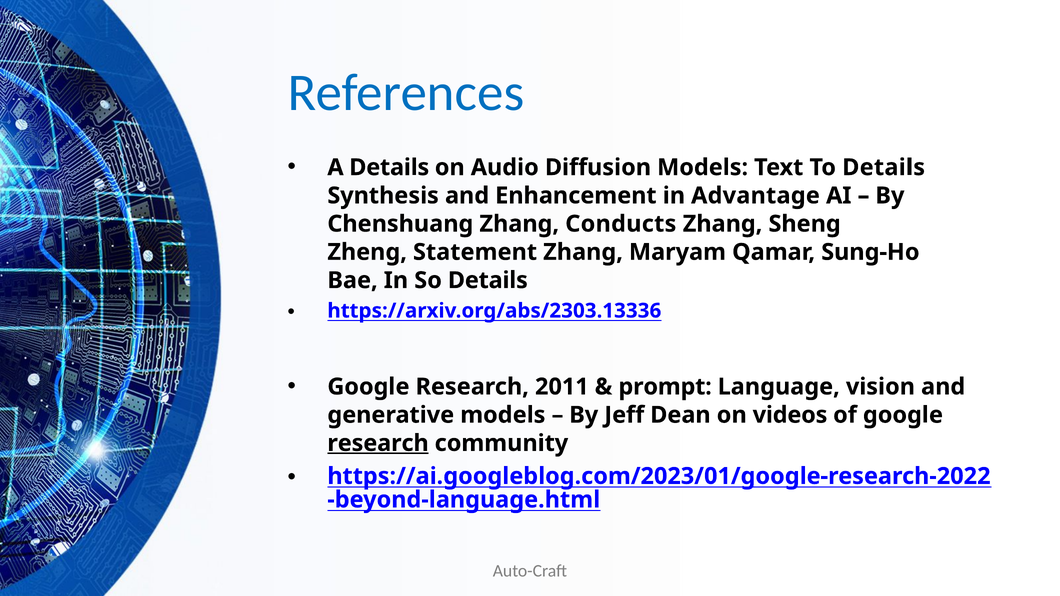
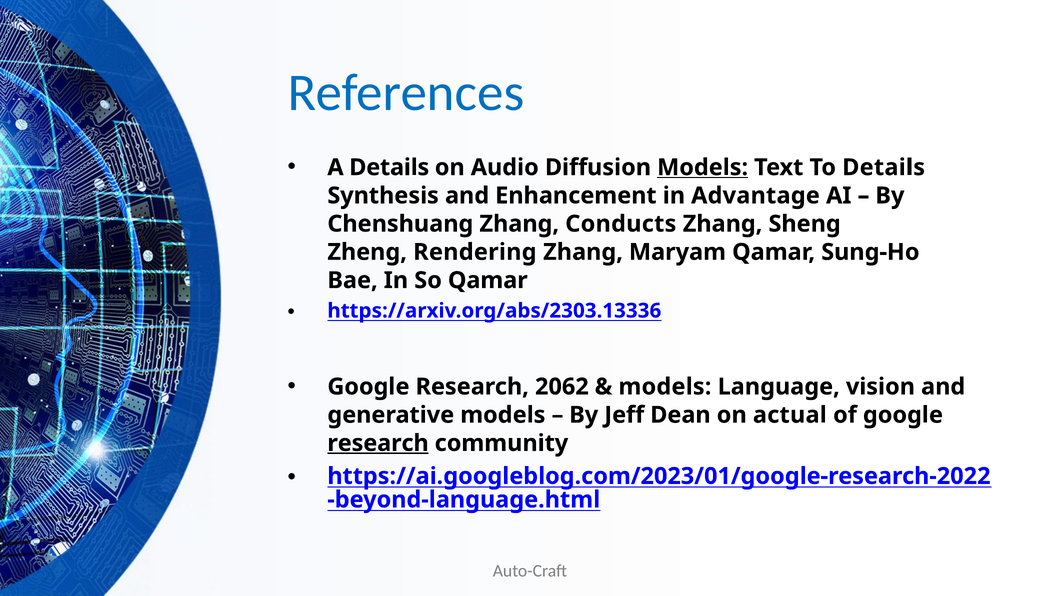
Models underline: none -> present (703, 167)
Statement: Statement -> Rendering (475, 252)
So Details: Details -> Qamar (488, 280)
2011: 2011 -> 2062 (562, 387)
prompt: prompt -> models (665, 387)
videos: videos -> actual (790, 415)
